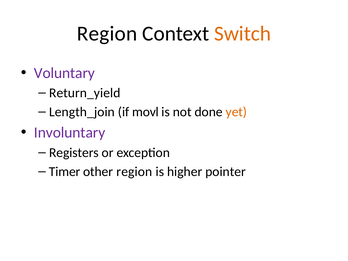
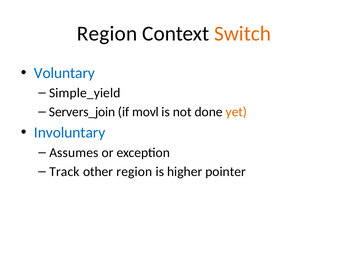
Voluntary colour: purple -> blue (64, 73)
Return_yield: Return_yield -> Simple_yield (85, 93)
Length_join: Length_join -> Servers_join (82, 112)
Involuntary colour: purple -> blue (70, 133)
Registers: Registers -> Assumes (74, 153)
Timer: Timer -> Track (65, 172)
